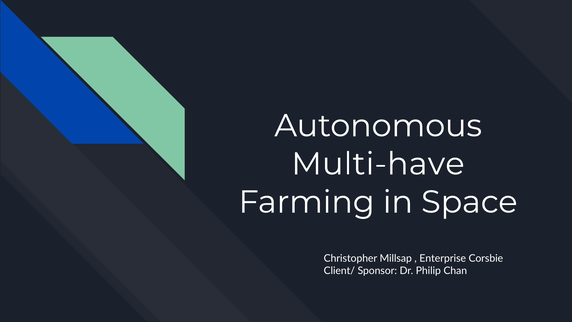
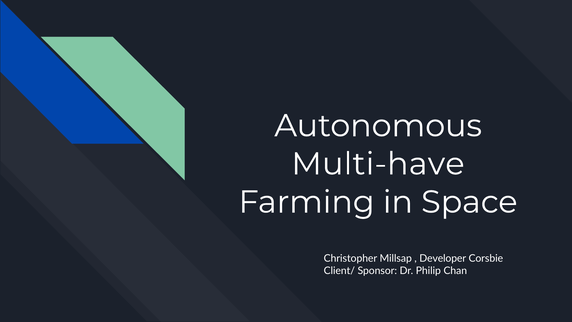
Enterprise: Enterprise -> Developer (443, 258)
